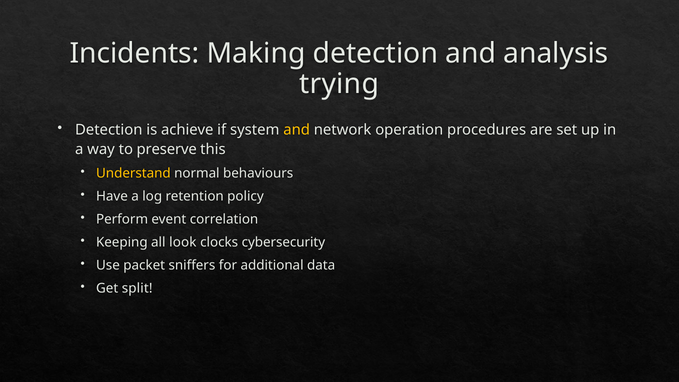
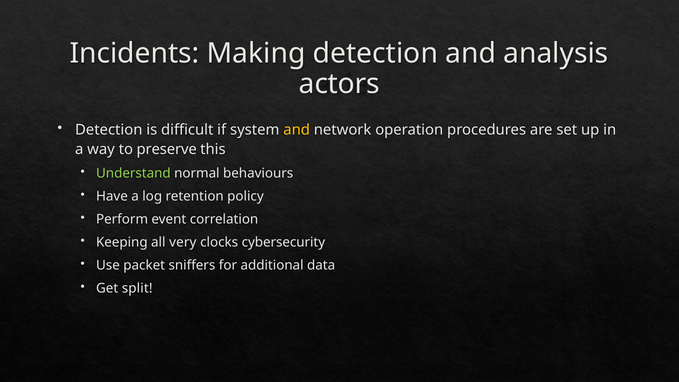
trying: trying -> actors (339, 84)
achieve: achieve -> difficult (187, 130)
Understand colour: yellow -> light green (133, 173)
look: look -> very (183, 242)
